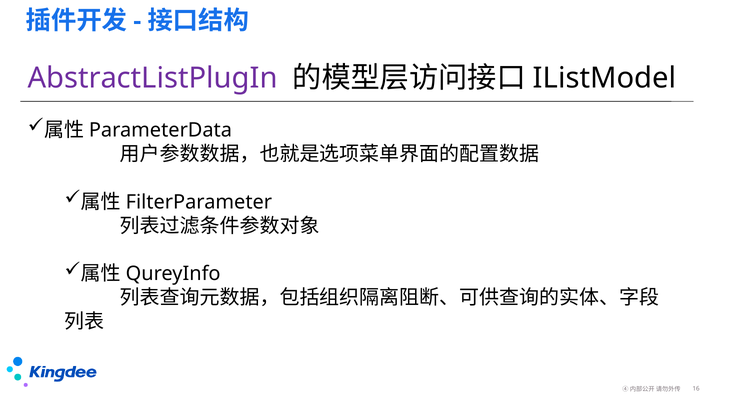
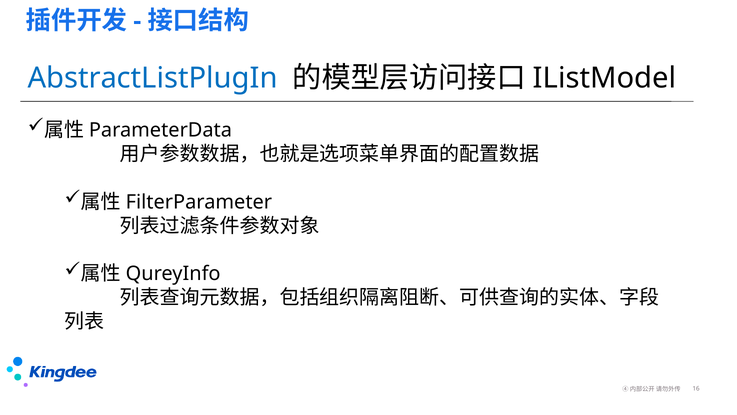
AbstractListPlugIn colour: purple -> blue (153, 78)
